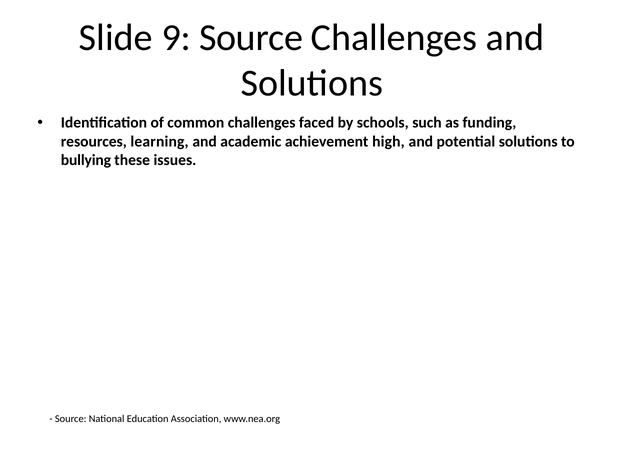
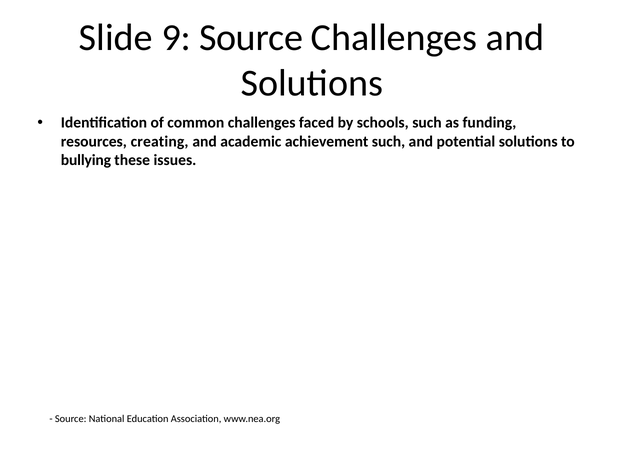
learning: learning -> creating (160, 141)
achievement high: high -> such (389, 141)
